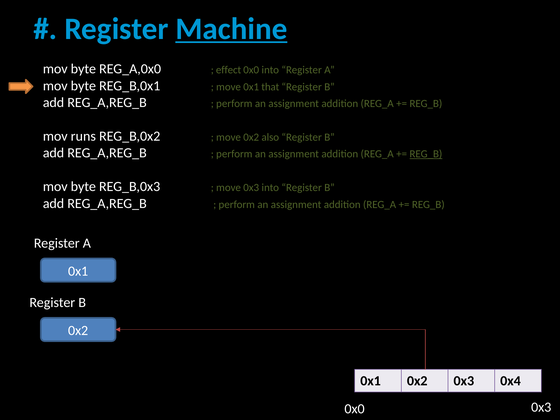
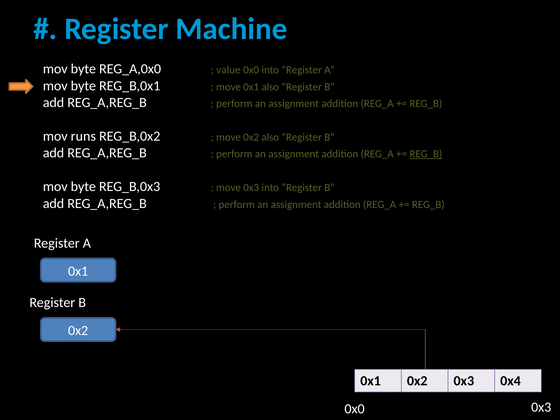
Machine underline: present -> none (231, 29)
effect: effect -> value (228, 70)
0x1 that: that -> also (270, 87)
